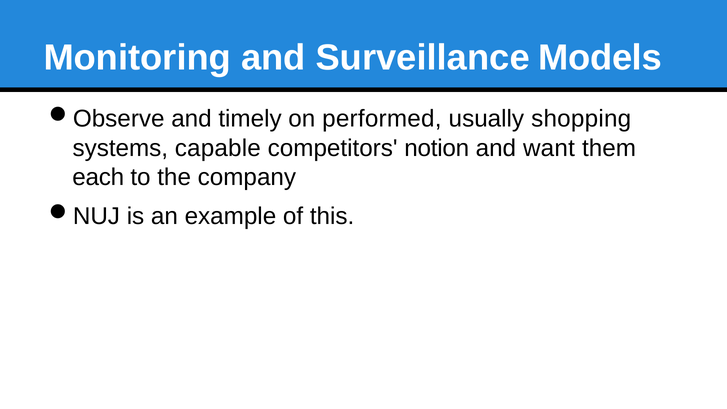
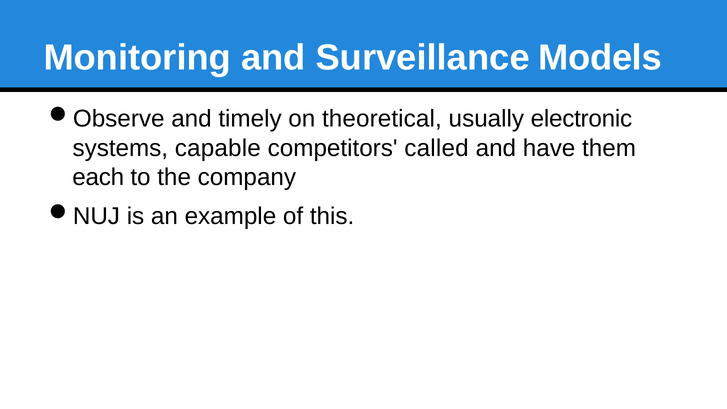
performed: performed -> theoretical (382, 119)
shopping: shopping -> electronic (581, 119)
notion: notion -> called (437, 148)
want: want -> have (549, 148)
